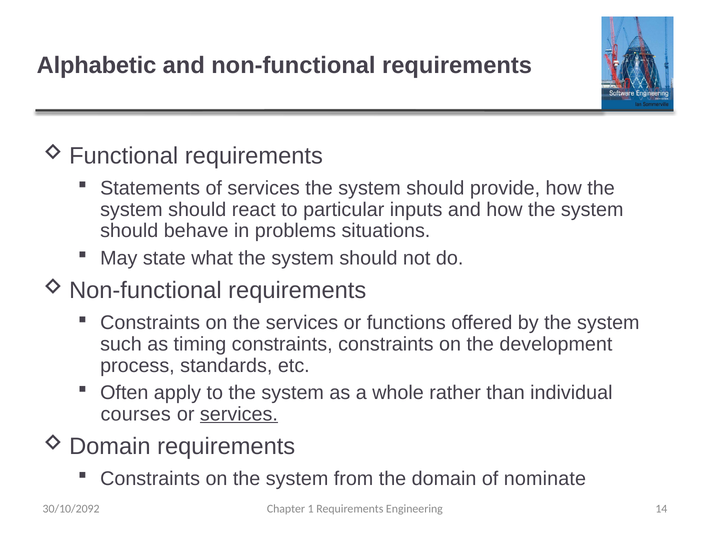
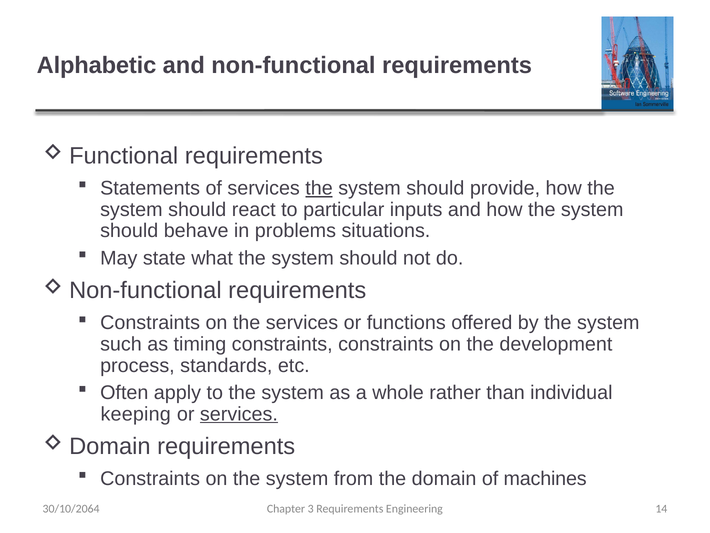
the underline: none -> present (319, 188)
courses: courses -> keeping (136, 414)
nominate: nominate -> machines (545, 478)
30/10/2092: 30/10/2092 -> 30/10/2064 (71, 509)
1: 1 -> 3 (311, 509)
